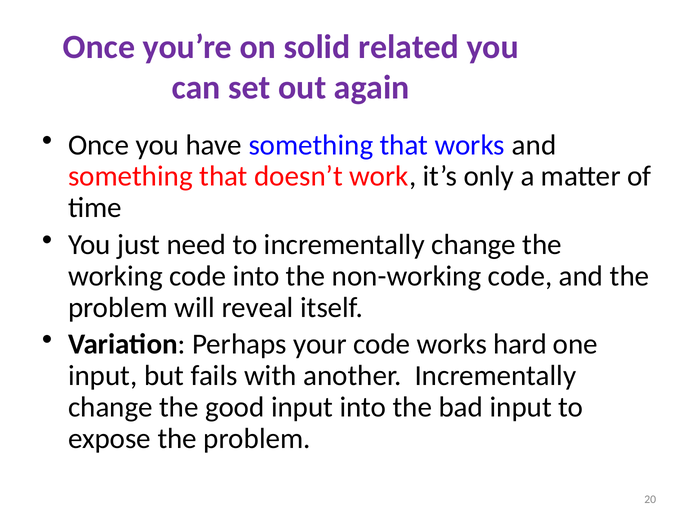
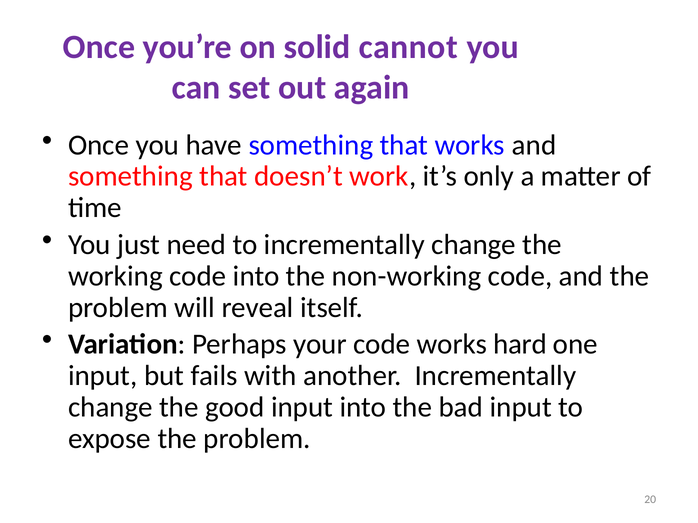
related: related -> cannot (408, 47)
